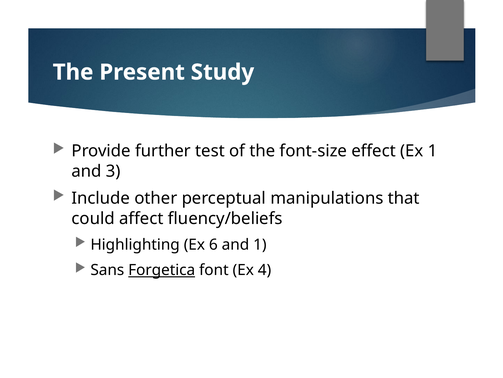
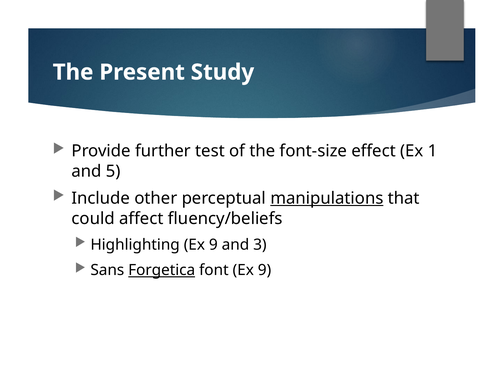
3: 3 -> 5 (113, 171)
manipulations underline: none -> present (327, 198)
Highlighting Ex 6: 6 -> 9 (213, 244)
and 1: 1 -> 3 (260, 244)
font Ex 4: 4 -> 9 (265, 270)
